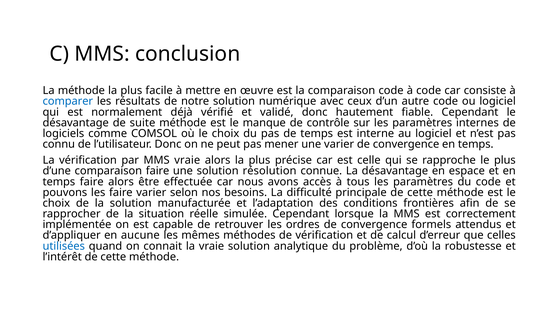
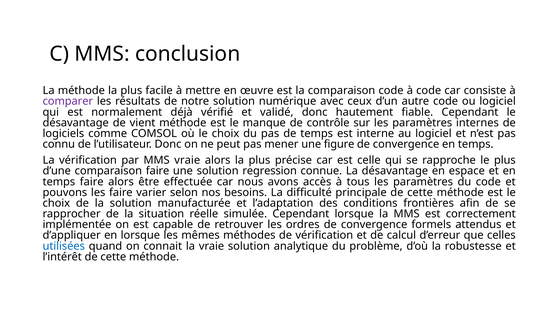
comparer colour: blue -> purple (68, 101)
suite: suite -> vient (143, 123)
une varier: varier -> figure (339, 144)
résolution: résolution -> regression (270, 171)
en aucune: aucune -> lorsque (140, 236)
